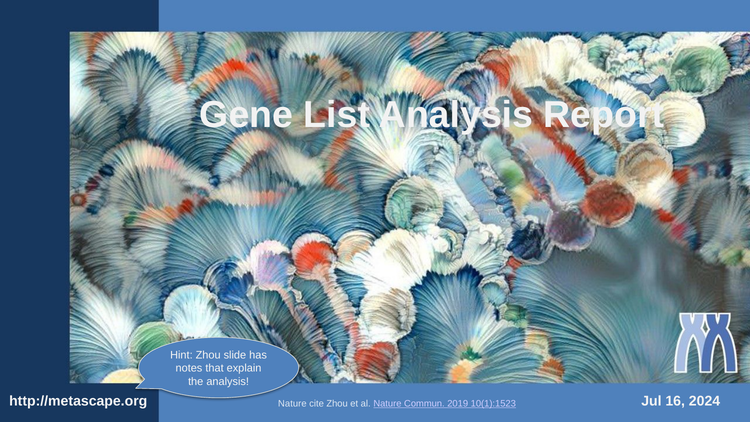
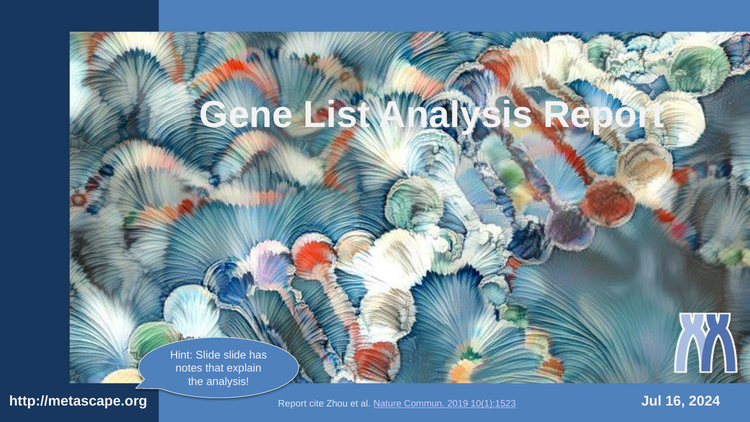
Hint Zhou: Zhou -> Slide (208, 355)
Nature: Nature -> Report (292, 404)
